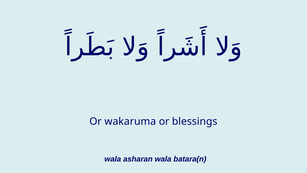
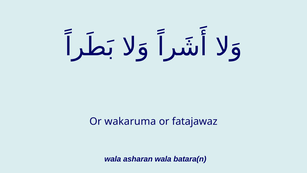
blessings: blessings -> fatajawaz (195, 121)
